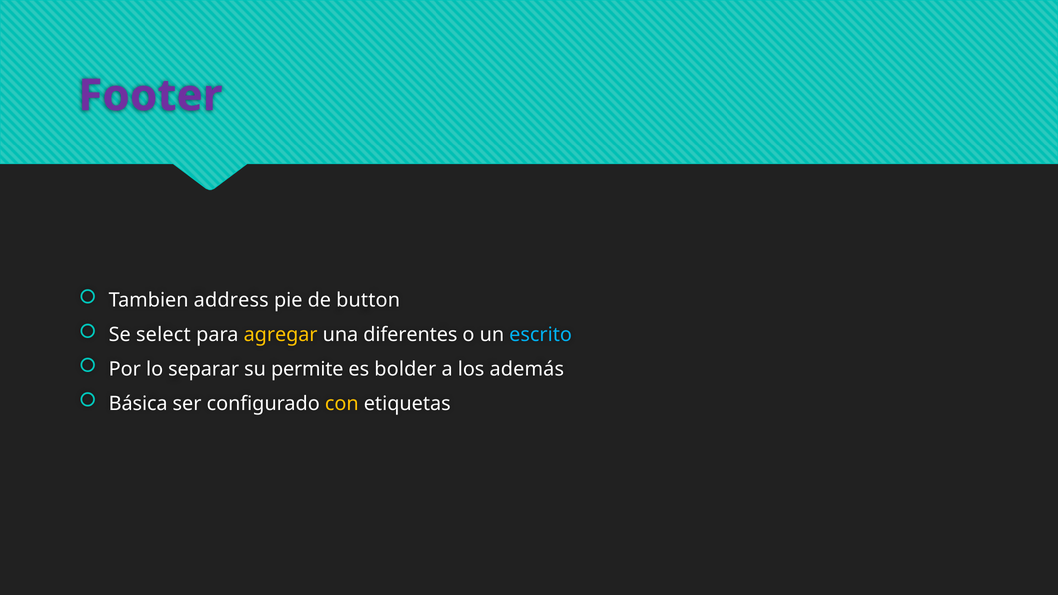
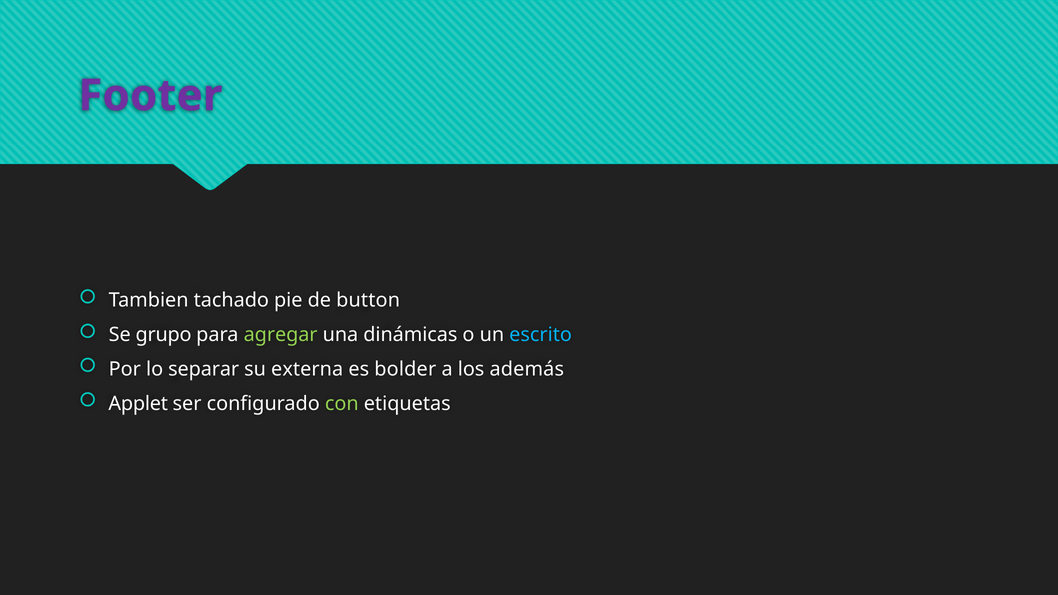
address: address -> tachado (231, 300)
select: select -> grupo (164, 335)
agregar colour: yellow -> light green (281, 335)
diferentes: diferentes -> dinámicas (410, 335)
permite: permite -> externa (307, 369)
Básica: Básica -> Applet (138, 404)
con colour: yellow -> light green (342, 404)
